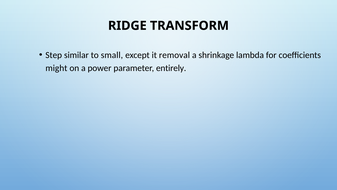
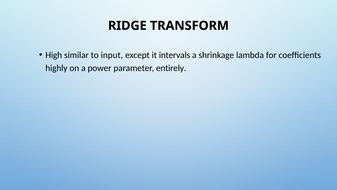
Step: Step -> High (54, 55)
small: small -> input (112, 55)
removal: removal -> intervals (175, 55)
might: might -> highly (56, 68)
